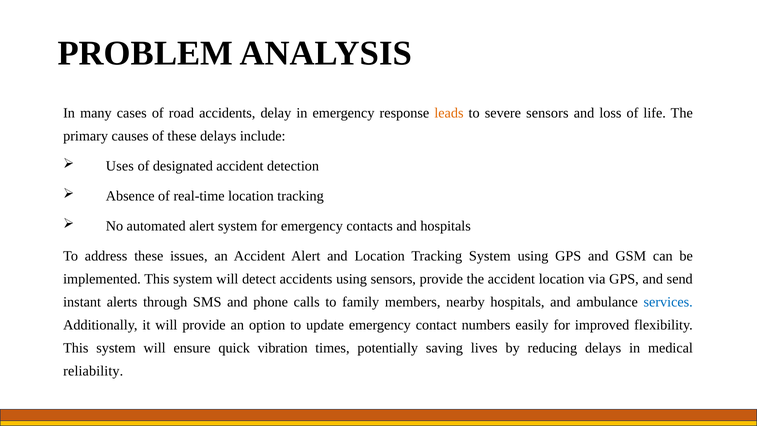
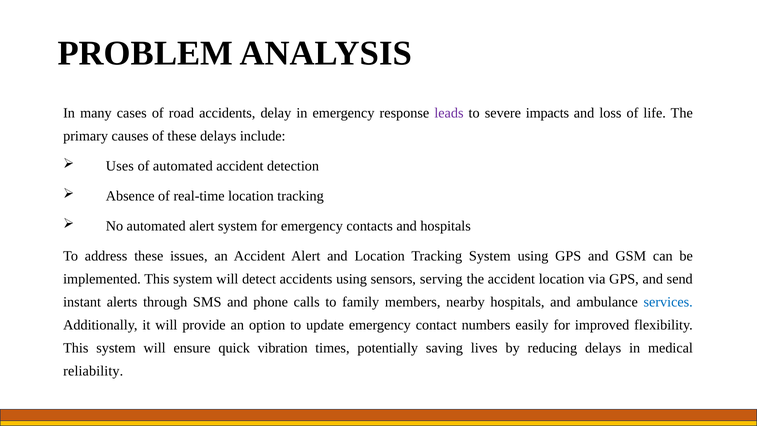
leads colour: orange -> purple (449, 113)
severe sensors: sensors -> impacts (547, 113)
of designated: designated -> automated (183, 166)
sensors provide: provide -> serving (441, 279)
